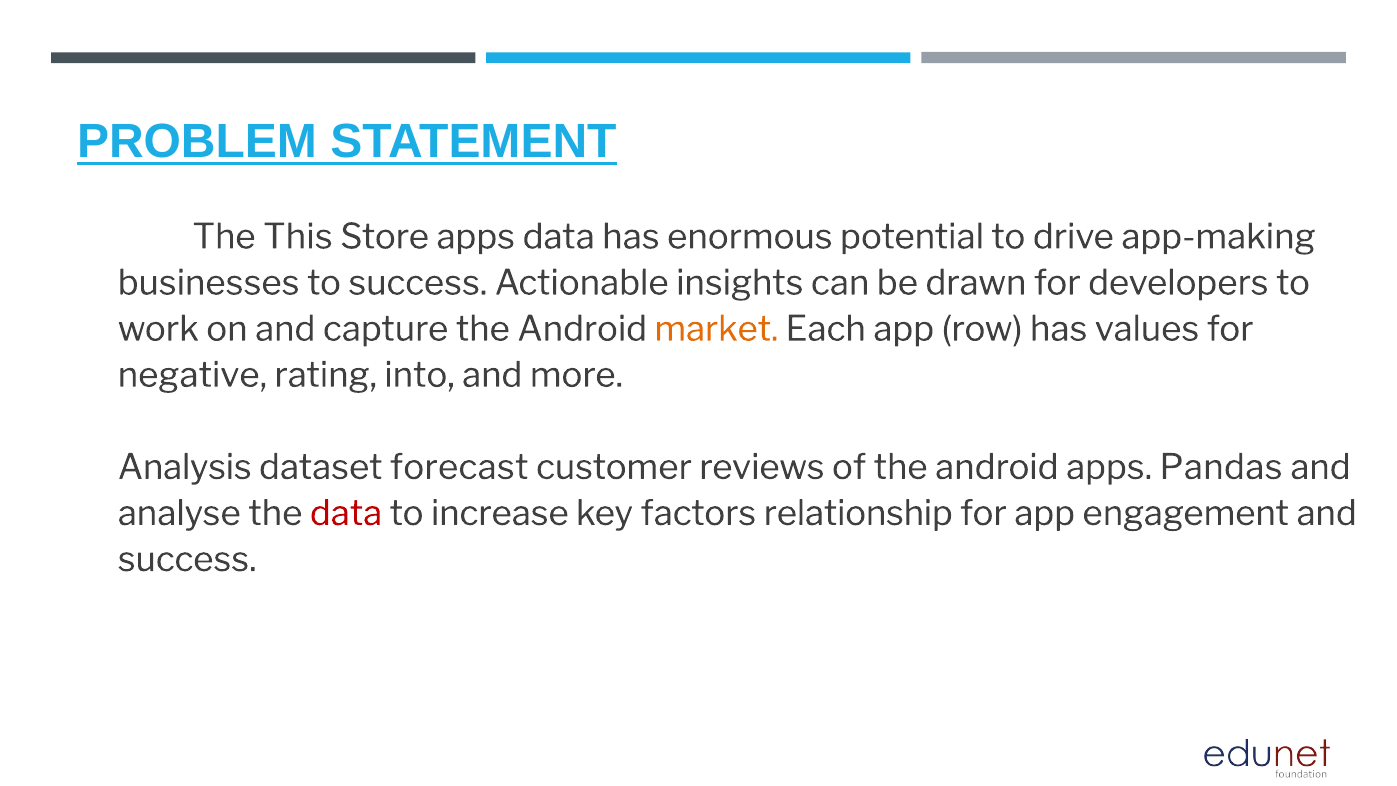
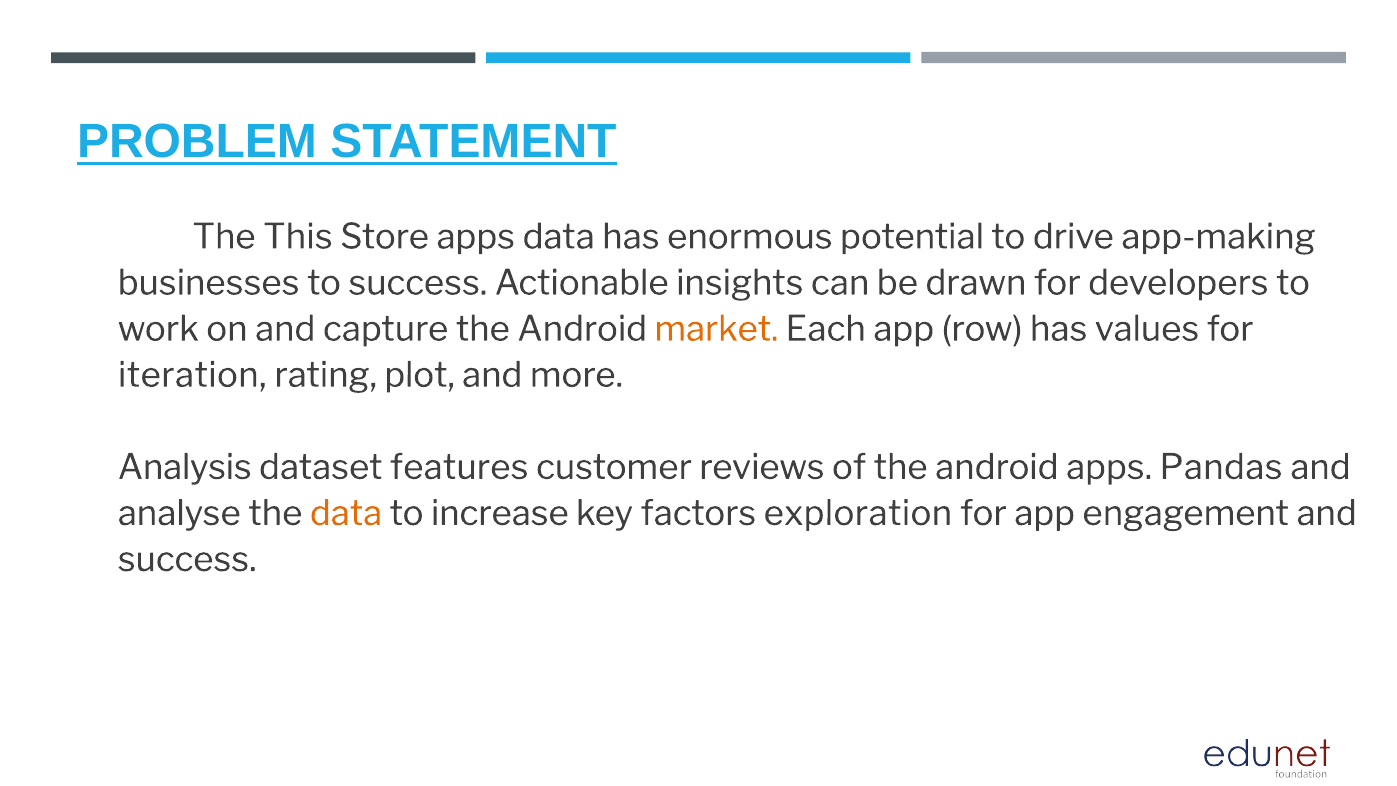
negative: negative -> iteration (192, 375)
into: into -> plot (420, 375)
forecast: forecast -> features (459, 467)
data colour: red -> orange (346, 513)
relationship: relationship -> exploration (858, 513)
